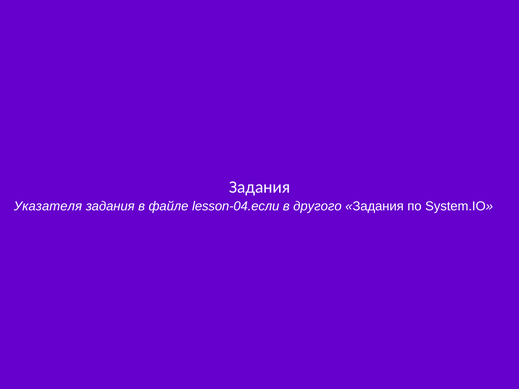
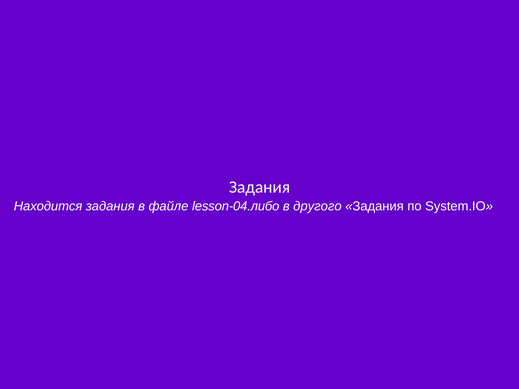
Указателя: Указателя -> Находится (48, 206)
lesson-04.если: lesson-04.если -> lesson-04.либо (236, 206)
